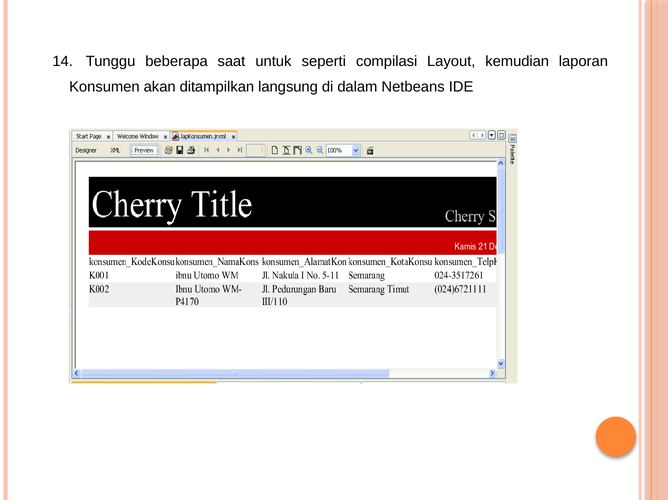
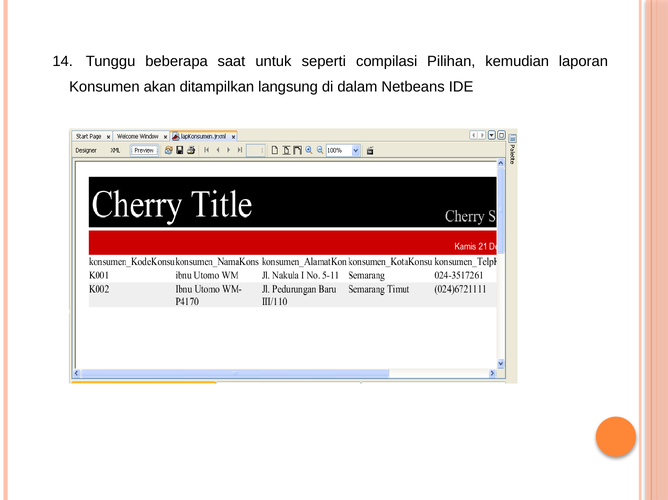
Layout: Layout -> Pilihan (451, 61)
